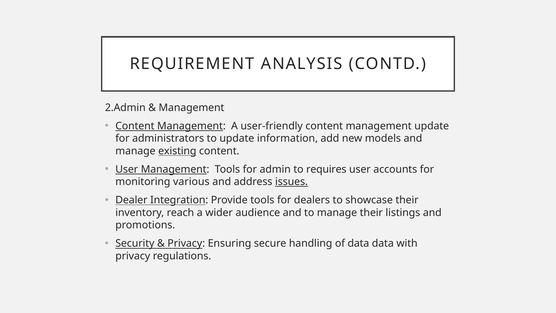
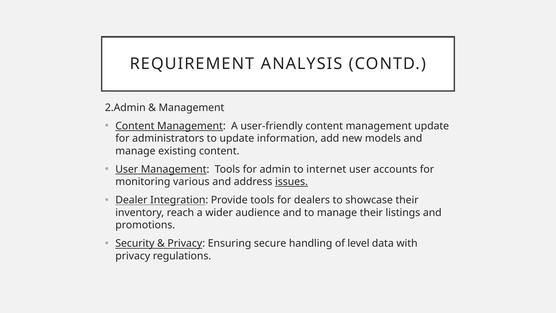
existing underline: present -> none (177, 151)
requires: requires -> internet (326, 169)
of data: data -> level (358, 243)
